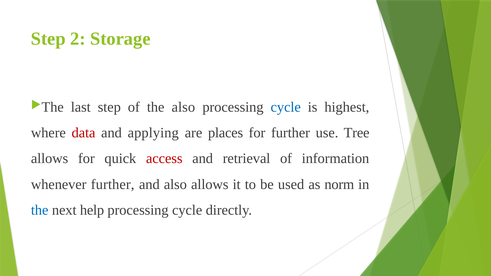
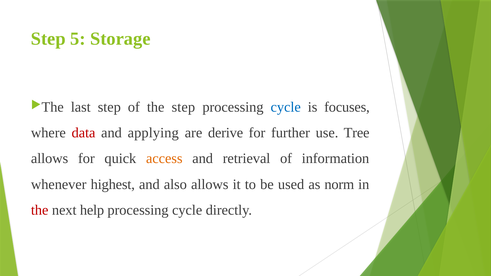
2: 2 -> 5 (78, 39)
the also: also -> step (183, 107)
highest: highest -> focuses (347, 107)
places: places -> derive (226, 133)
access colour: red -> orange (164, 159)
whenever further: further -> highest (113, 184)
the colour: blue -> red (40, 210)
